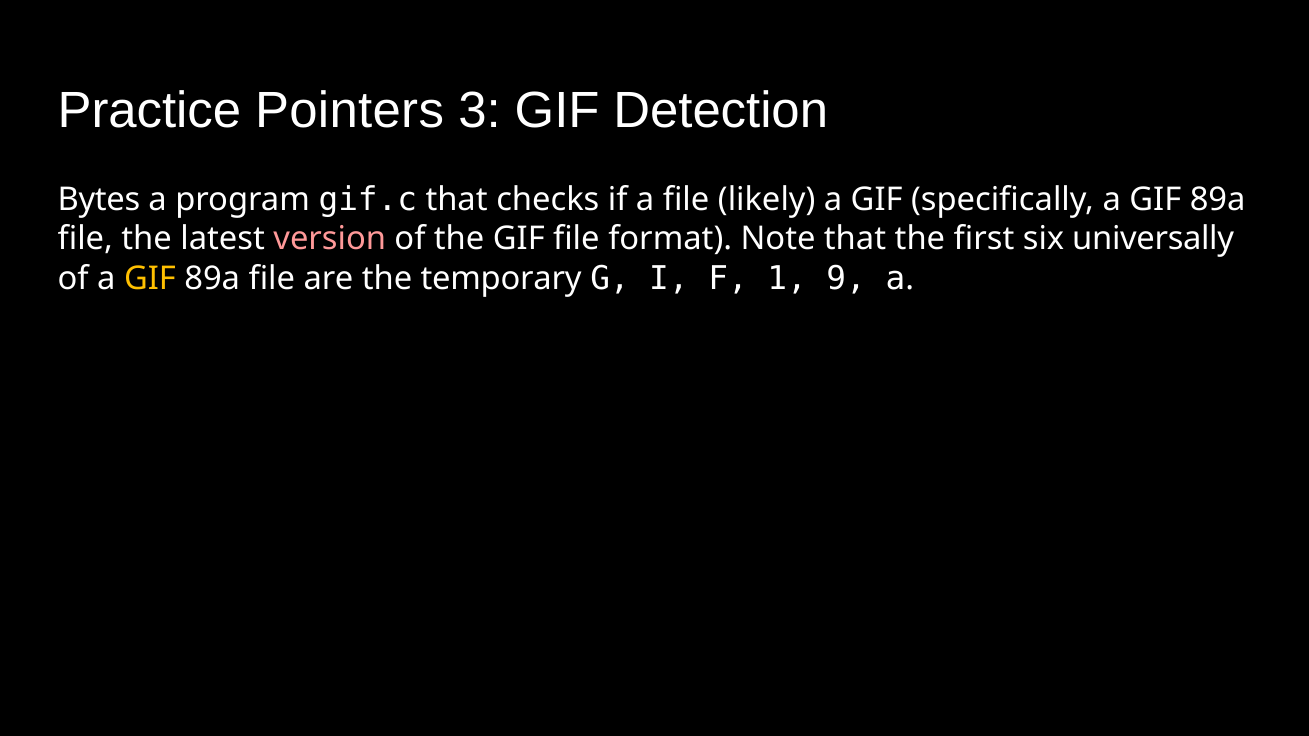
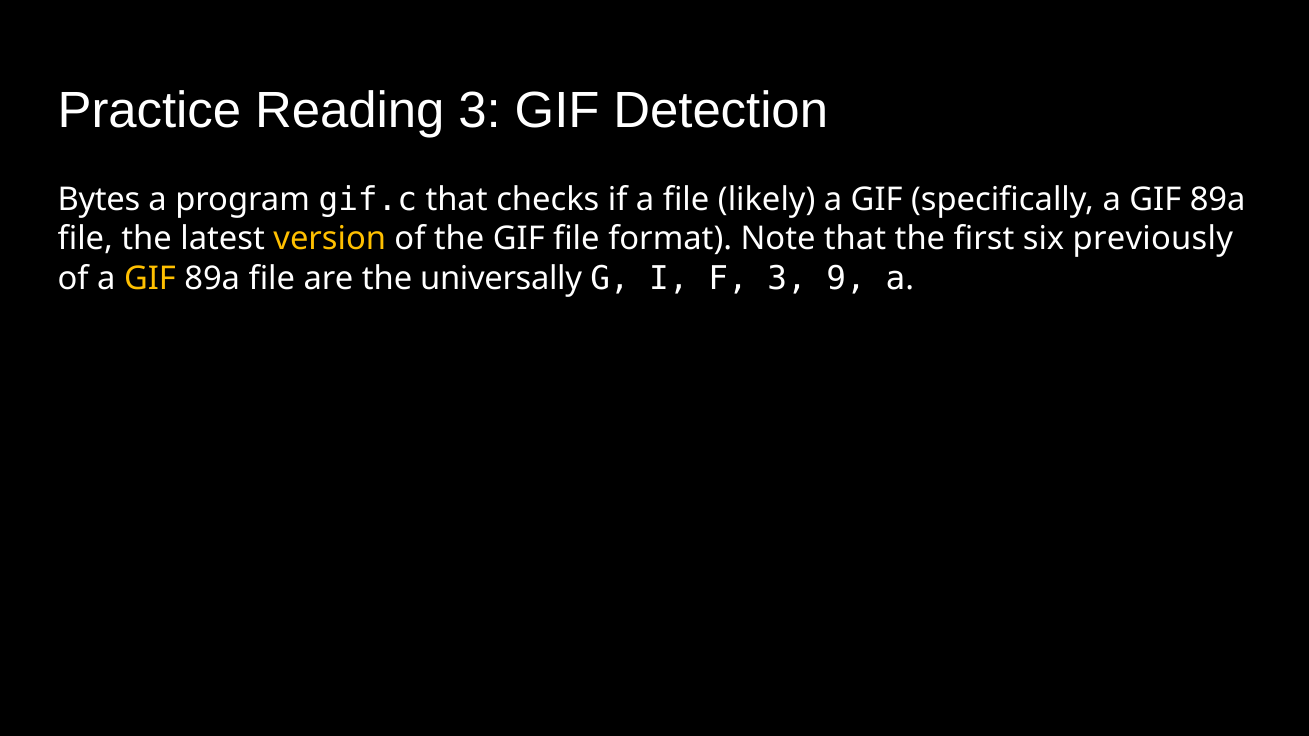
Pointers: Pointers -> Reading (350, 111)
version colour: pink -> yellow (330, 239)
universally: universally -> previously (1153, 239)
temporary: temporary -> universally (501, 279)
F 1: 1 -> 3 (787, 279)
